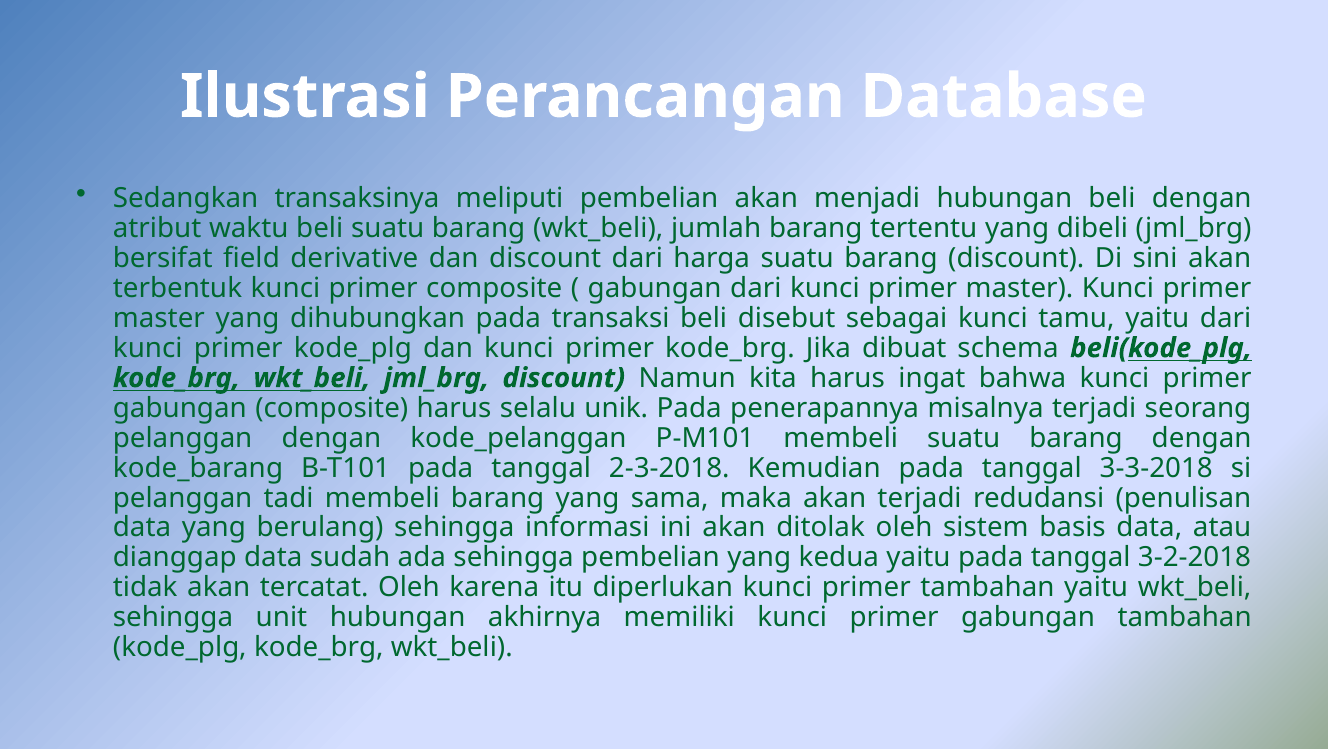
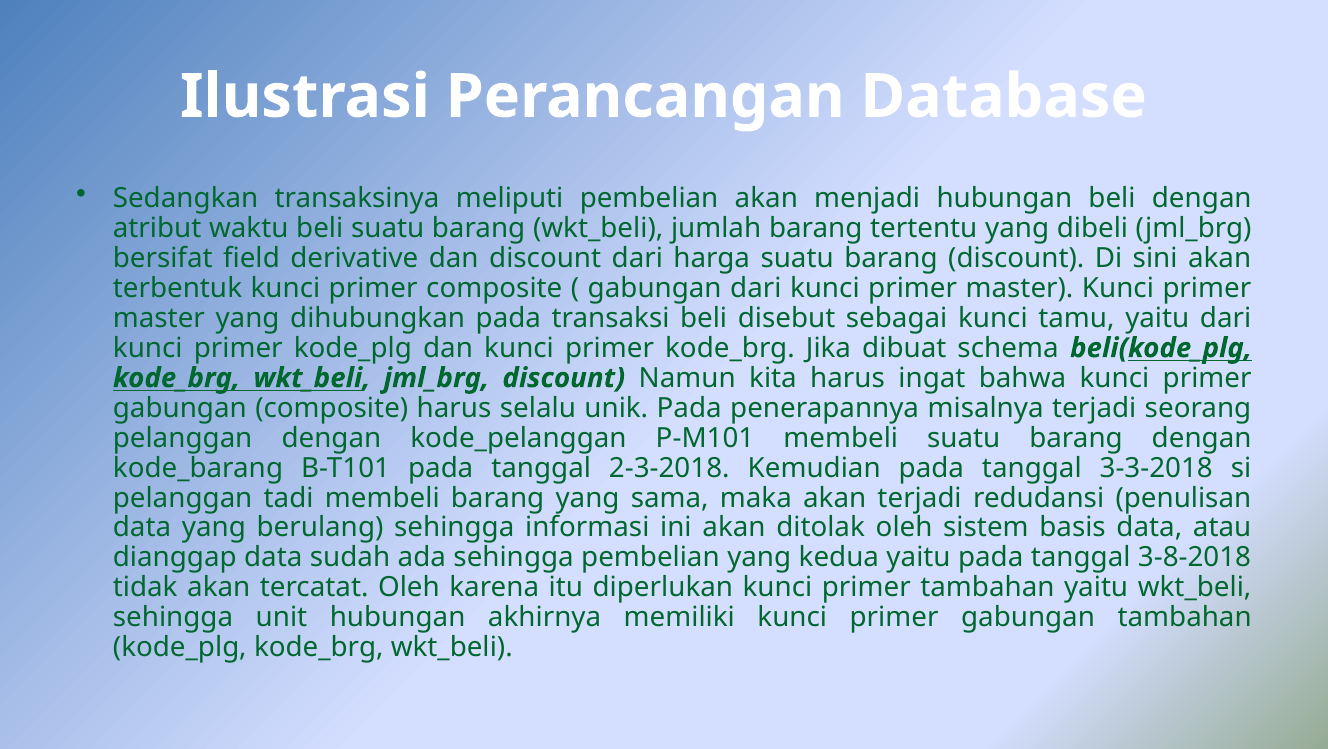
3-2-2018: 3-2-2018 -> 3-8-2018 (1195, 558)
